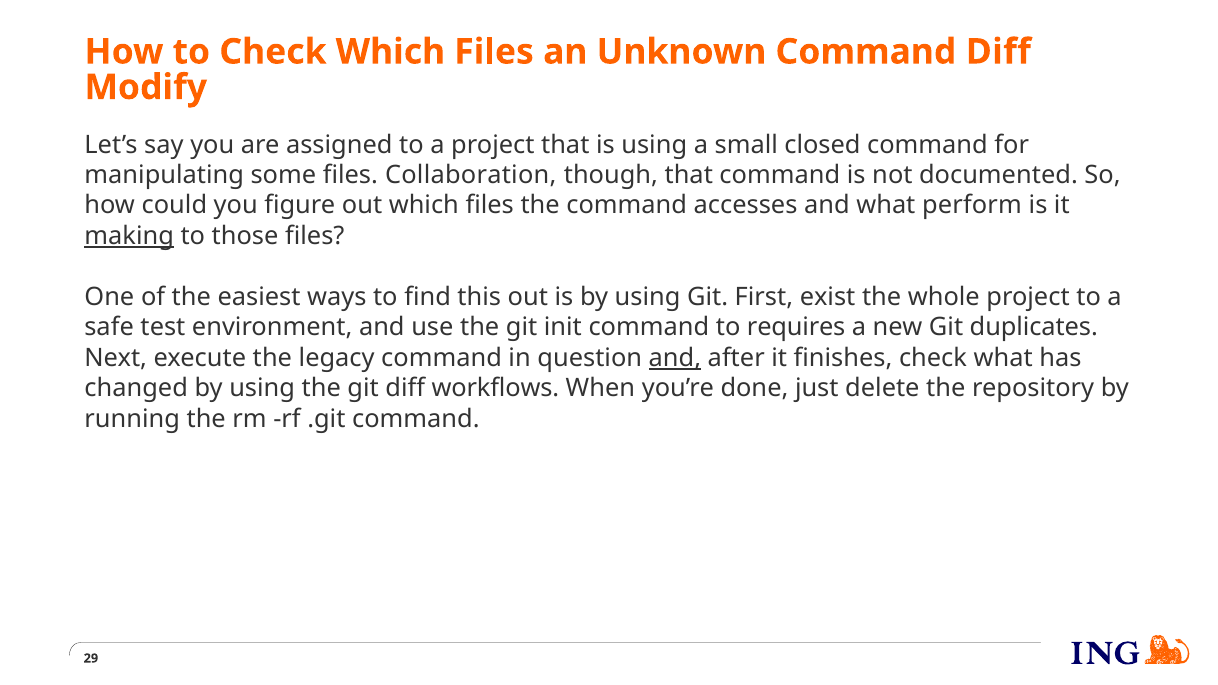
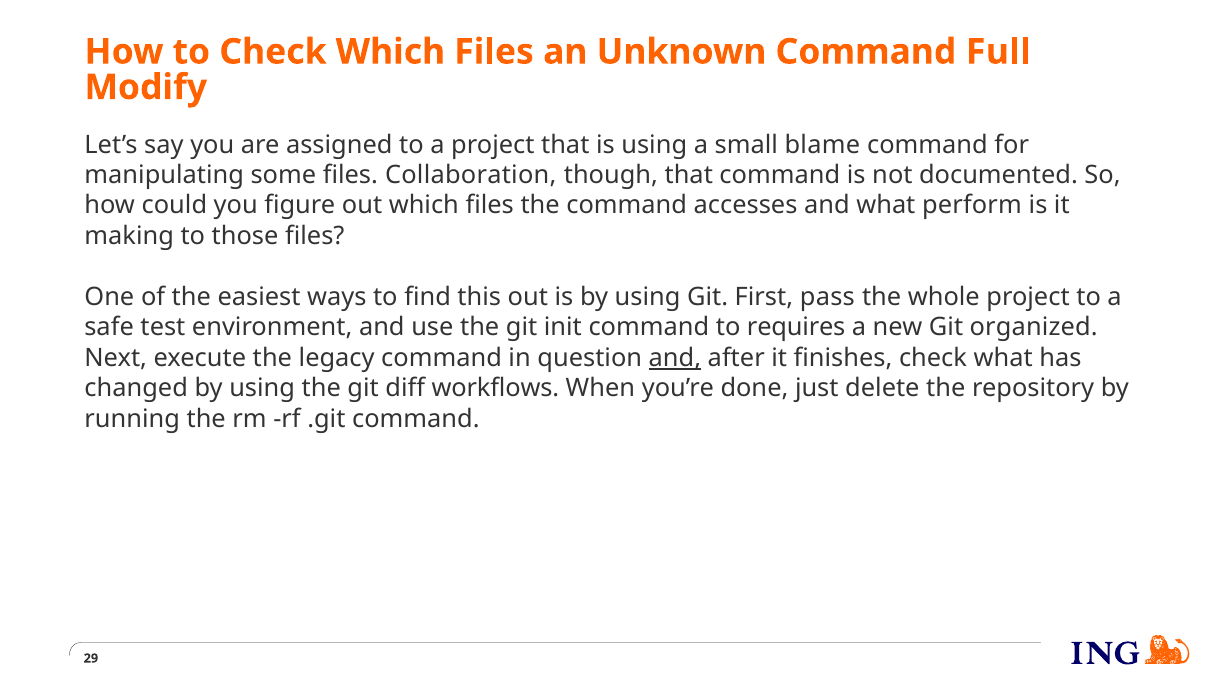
Command Diff: Diff -> Full (998, 52)
closed: closed -> blame (822, 145)
making underline: present -> none (129, 236)
exist: exist -> pass (827, 297)
duplicates: duplicates -> organized (1034, 327)
